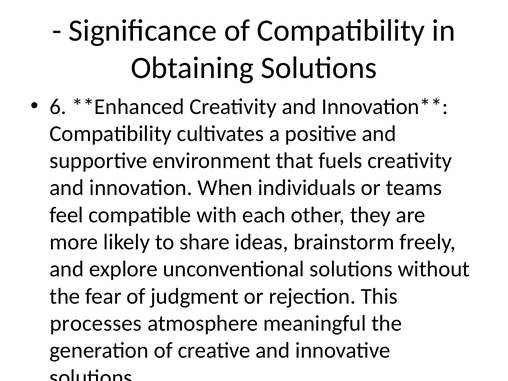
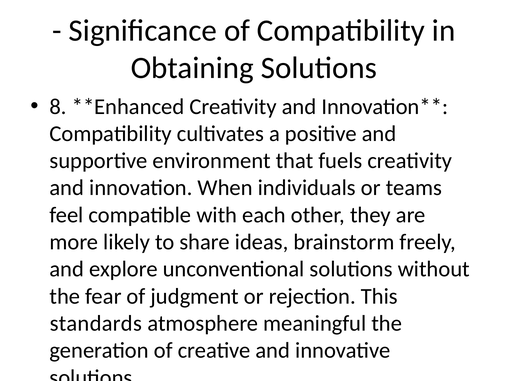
6: 6 -> 8 (58, 107)
processes: processes -> standards (96, 323)
